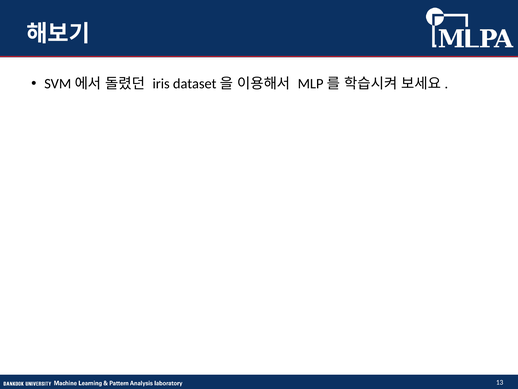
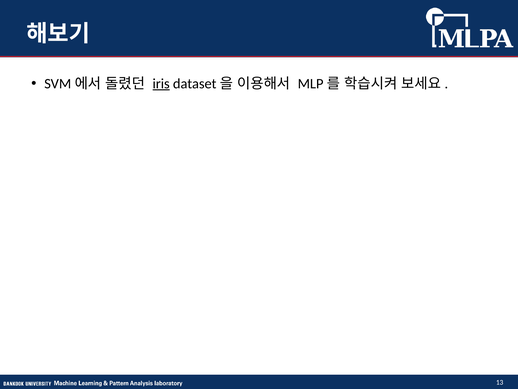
iris underline: none -> present (161, 84)
